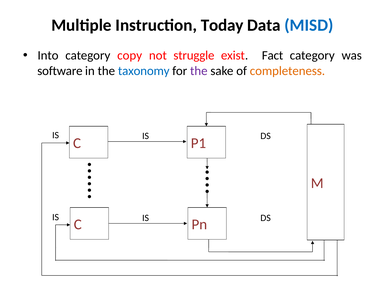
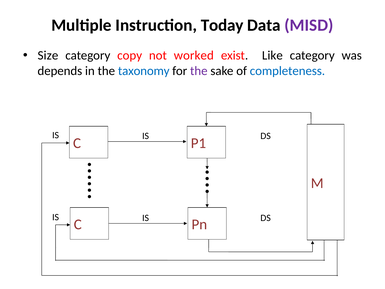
MISD colour: blue -> purple (309, 25)
Into: Into -> Size (48, 55)
struggle: struggle -> worked (194, 55)
Fact: Fact -> Like (272, 55)
software: software -> depends (60, 71)
completeness colour: orange -> blue (287, 71)
